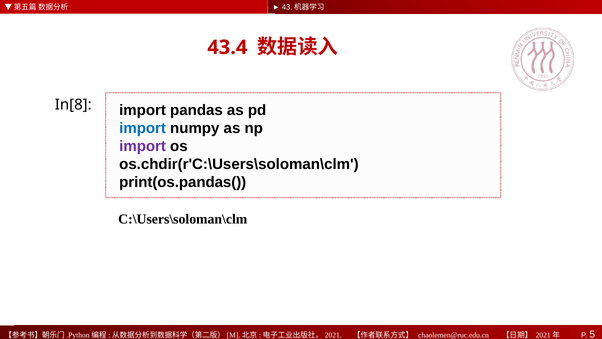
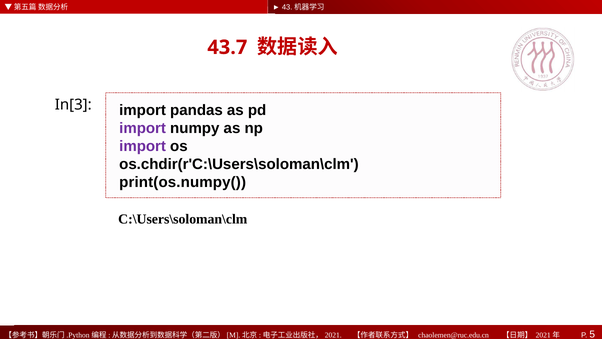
43.4: 43.4 -> 43.7 (227, 47)
In[8: In[8 -> In[3 (73, 105)
import colour: blue -> purple (143, 128)
print(os.pandas(: print(os.pandas( -> print(os.numpy( (183, 182)
